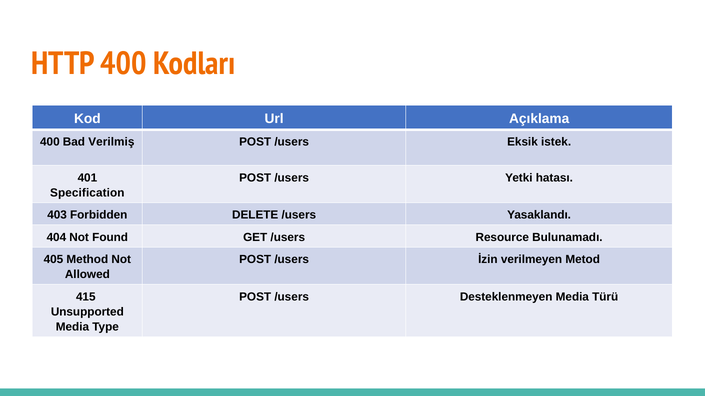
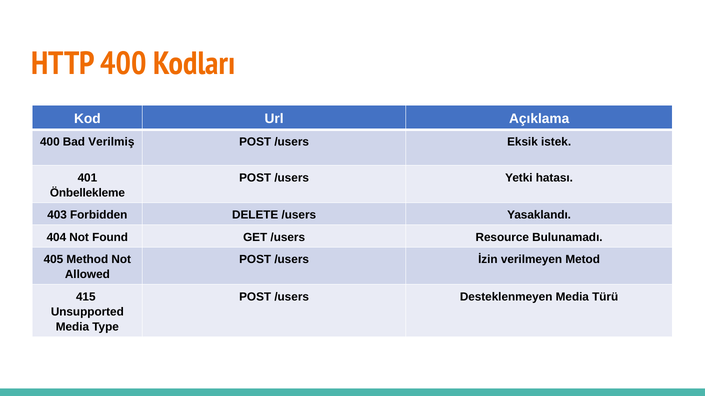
Specification: Specification -> Önbellekleme (87, 193)
